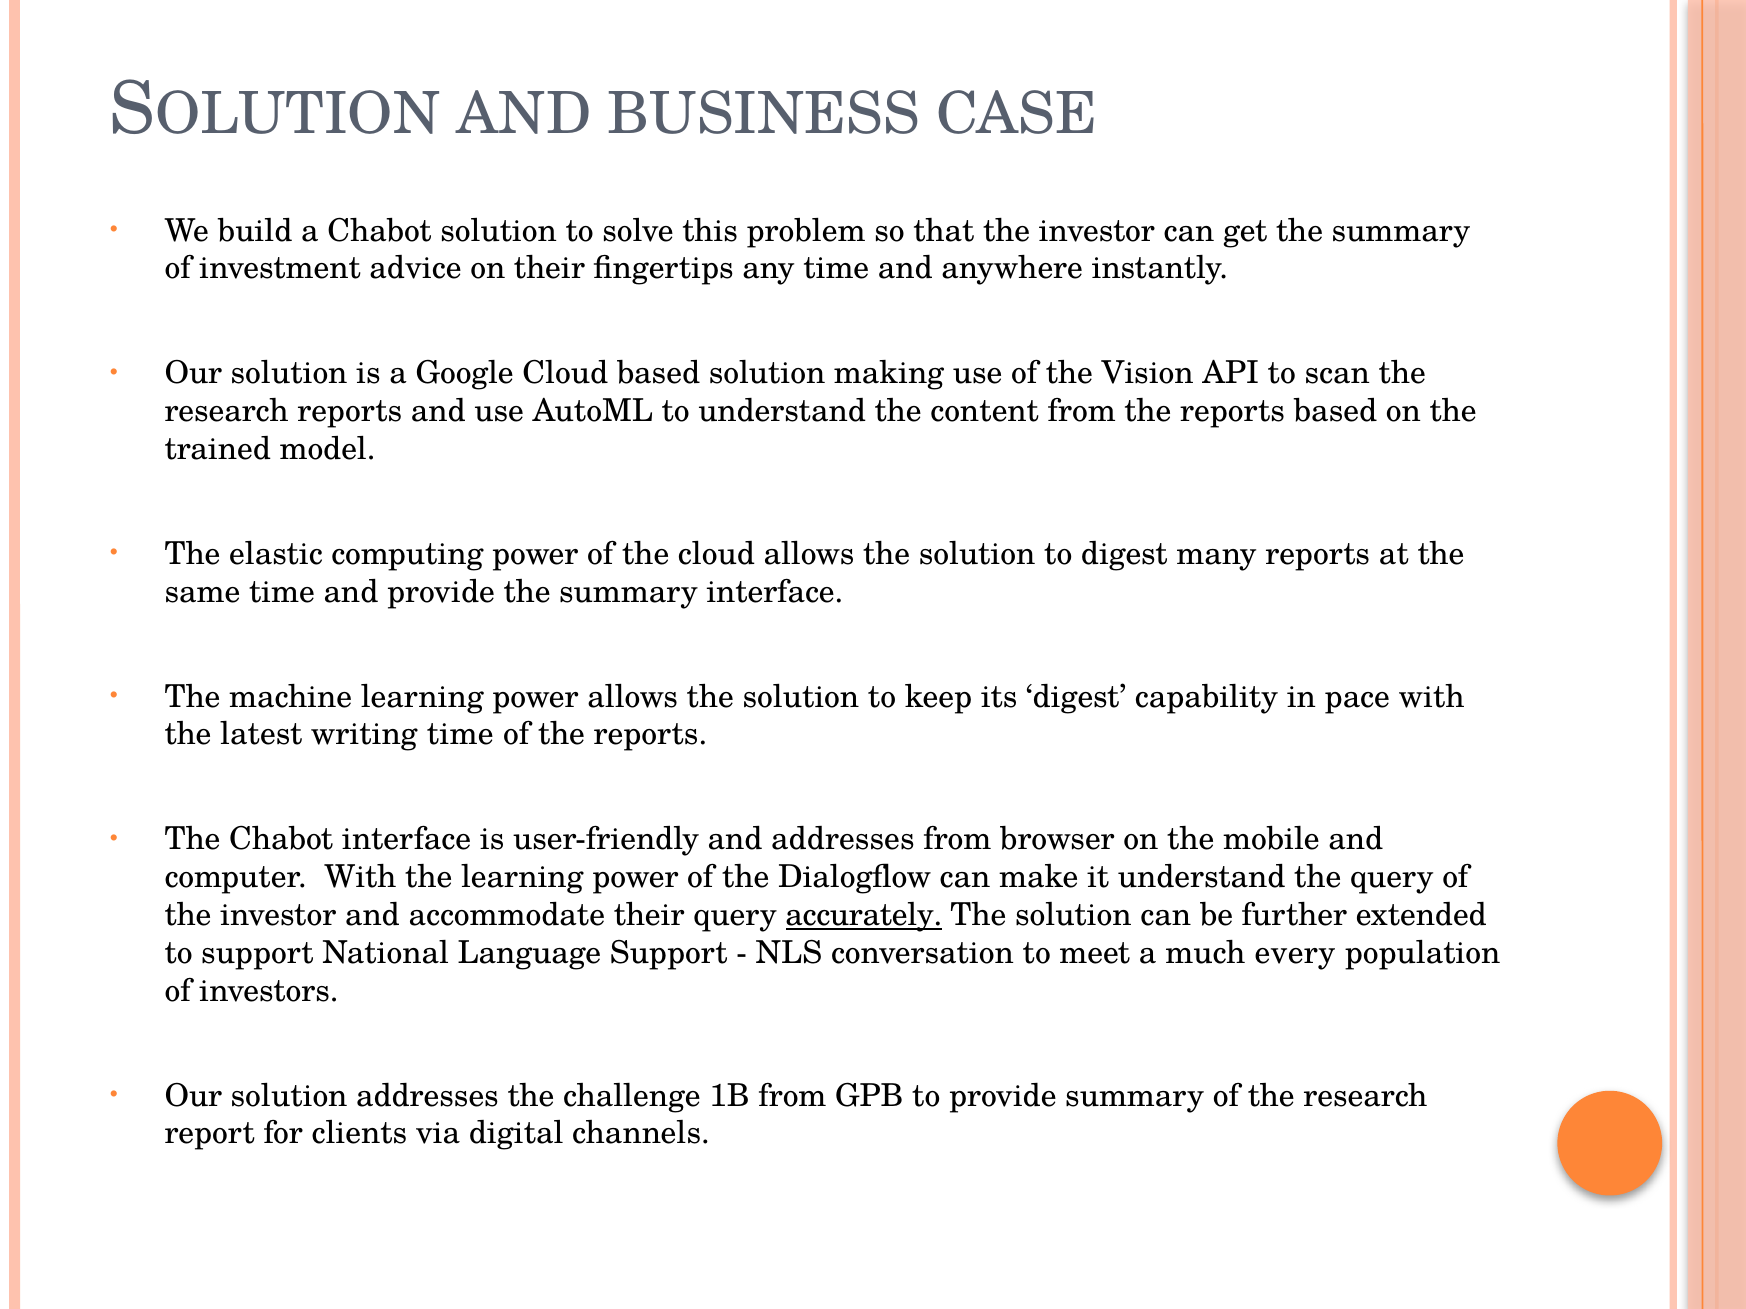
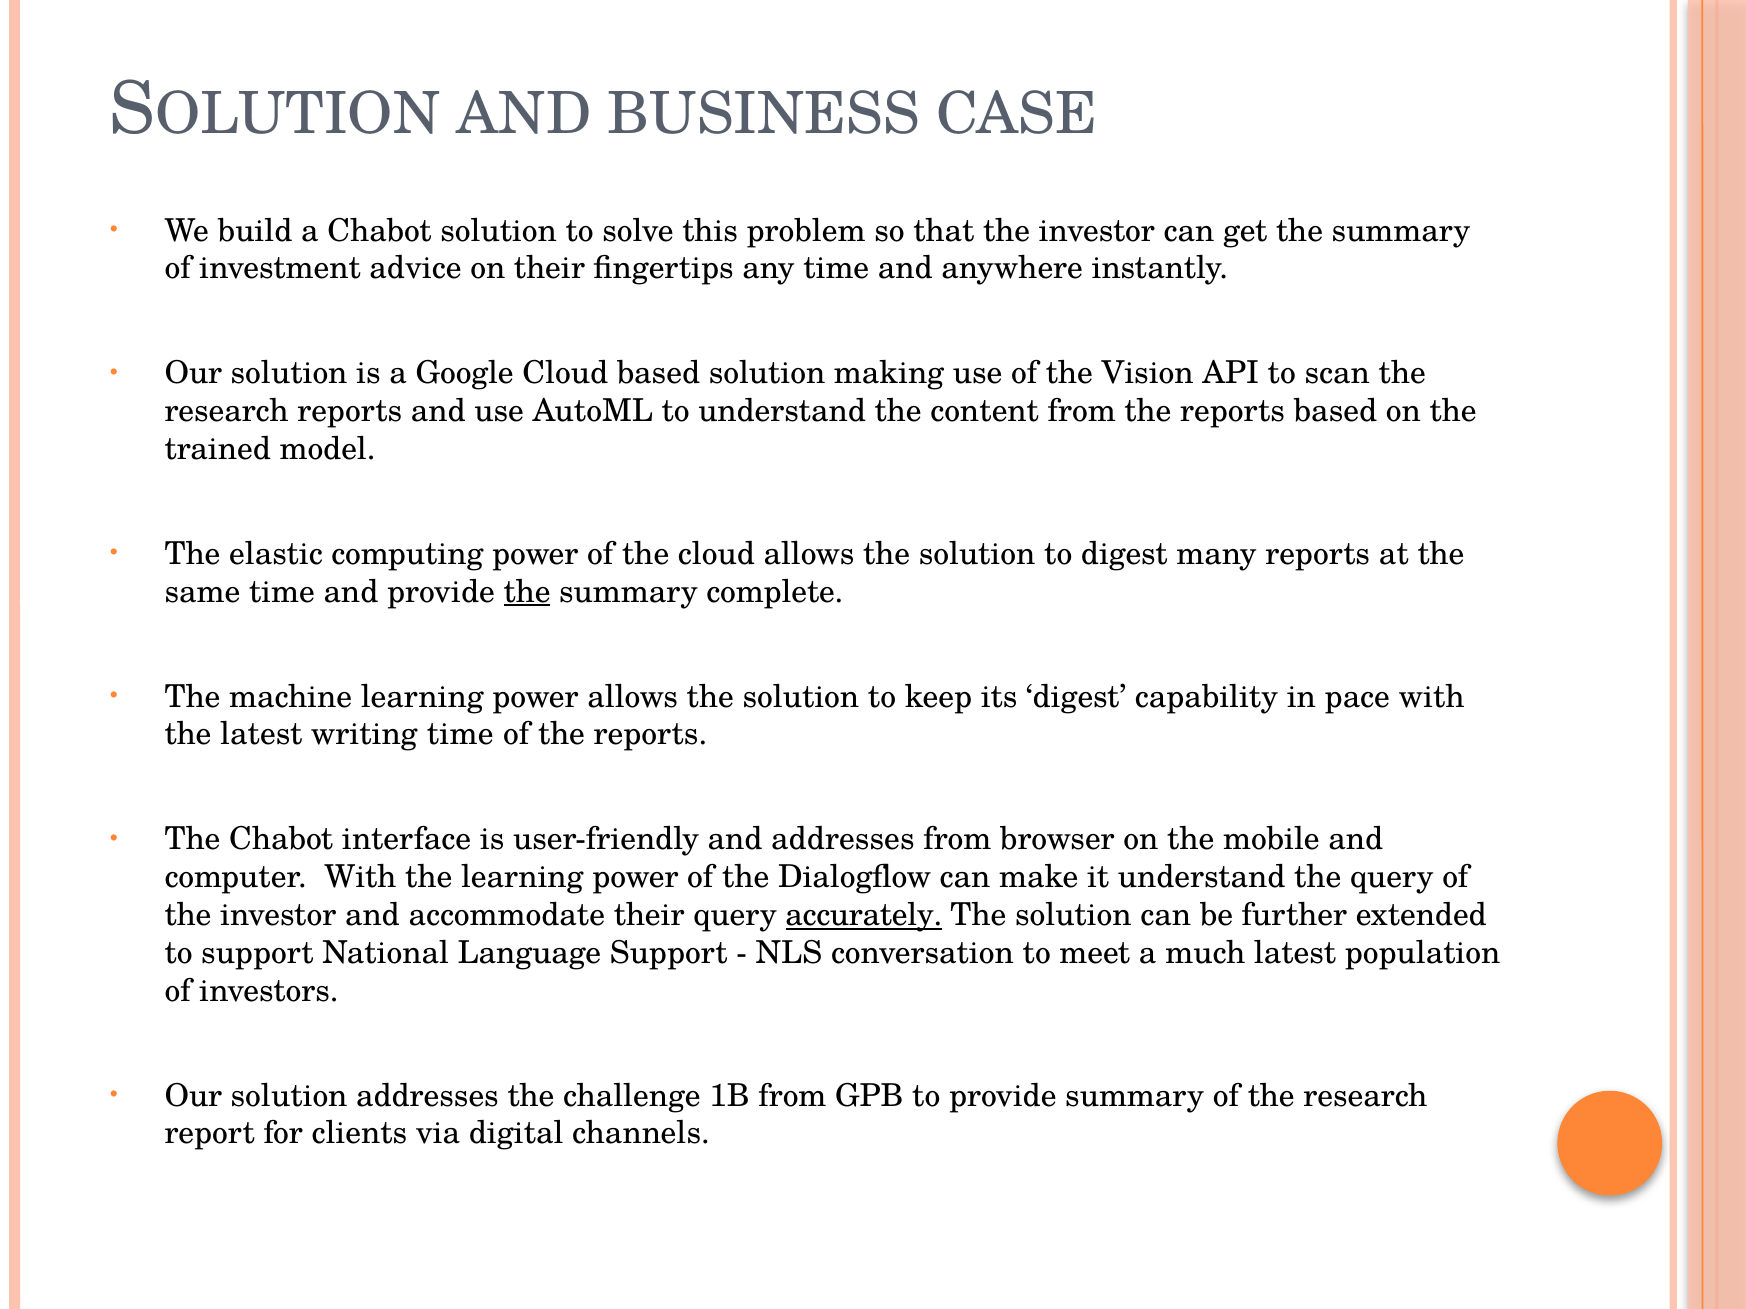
the underline: none -> present (527, 592)
summary interface: interface -> complete (775, 592)
much every: every -> latest (1295, 953)
